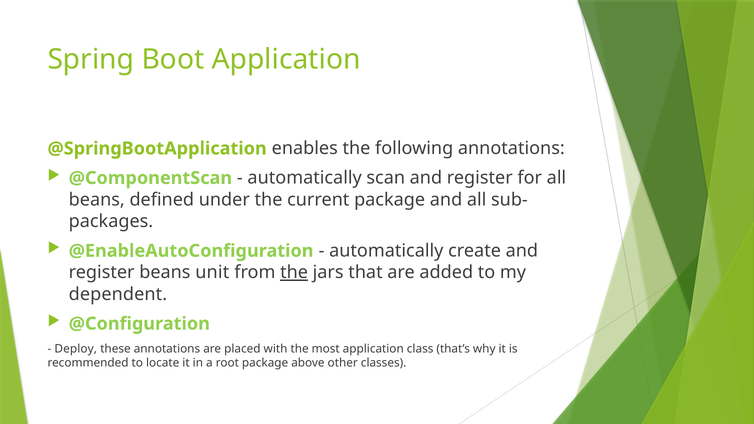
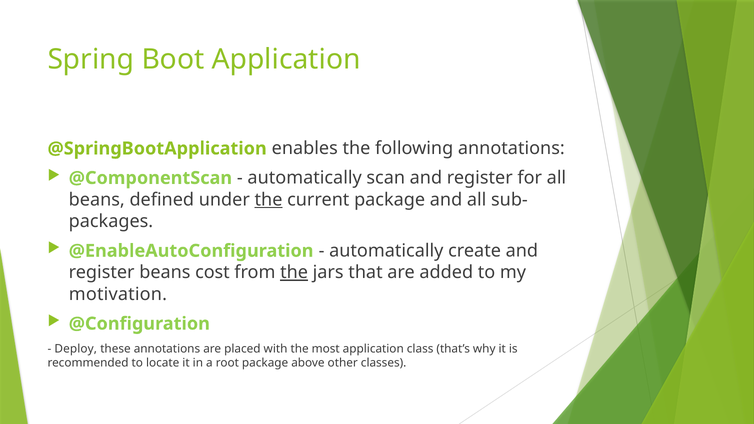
the underline: none -> present (269, 200)
unit: unit -> cost (212, 273)
dependent: dependent -> motivation (118, 294)
